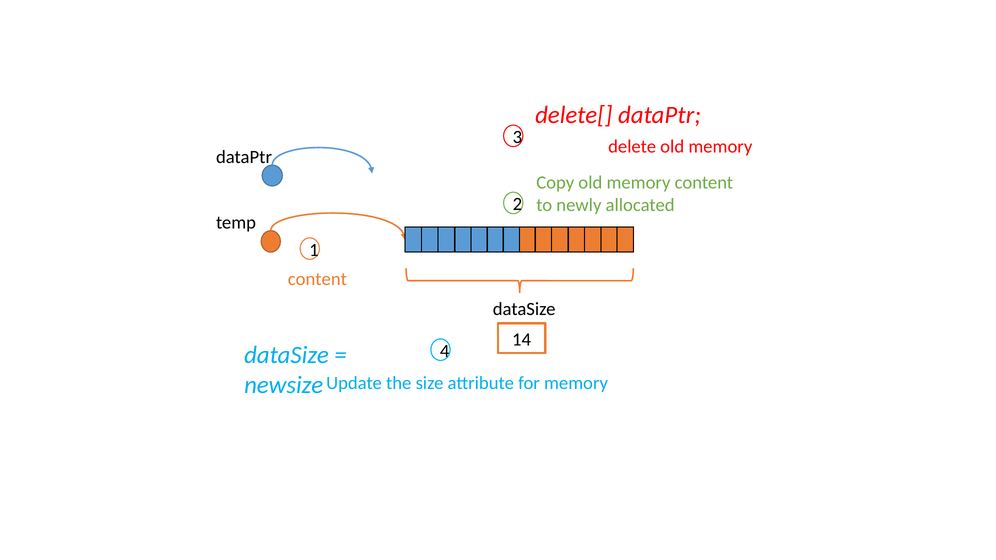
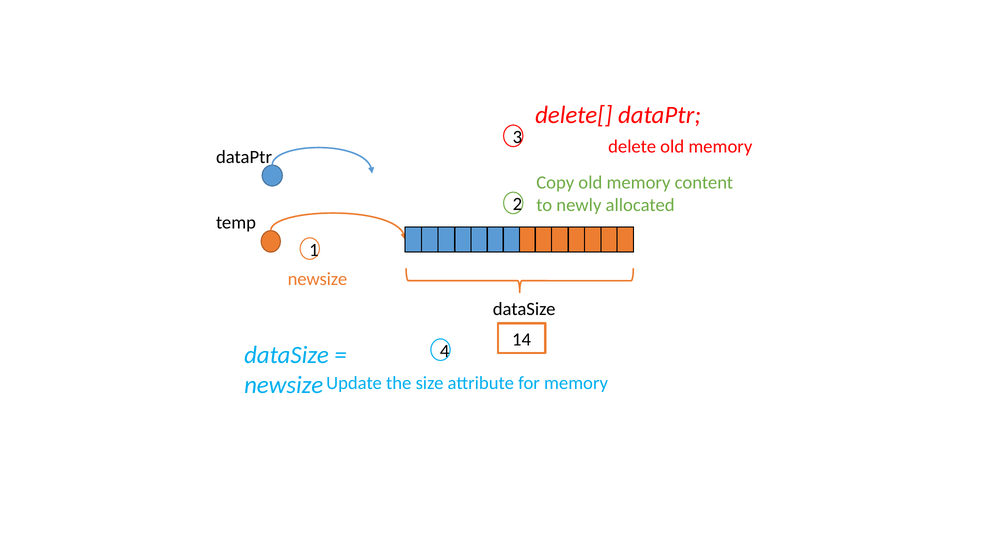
content: content -> newsize (317, 279)
